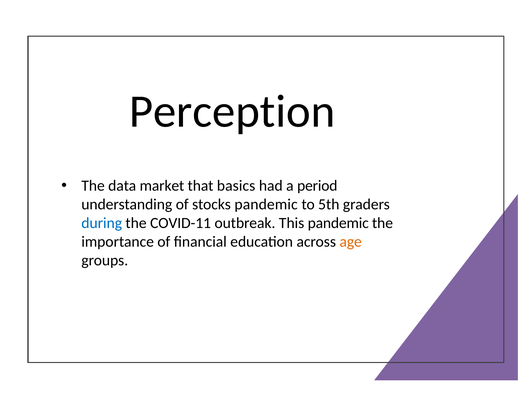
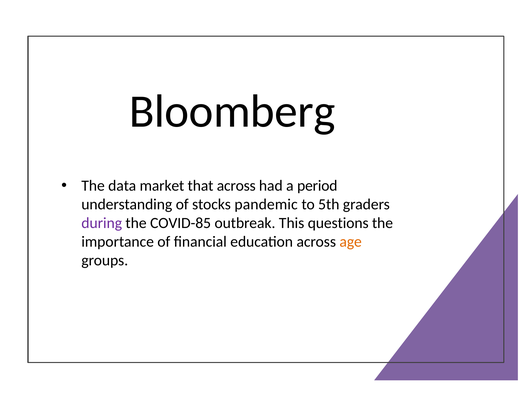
Perception: Perception -> Bloomberg (232, 111)
that basics: basics -> across (236, 186)
during colour: blue -> purple (102, 223)
COVID-11: COVID-11 -> COVID-85 (181, 223)
This pandemic: pandemic -> questions (338, 223)
